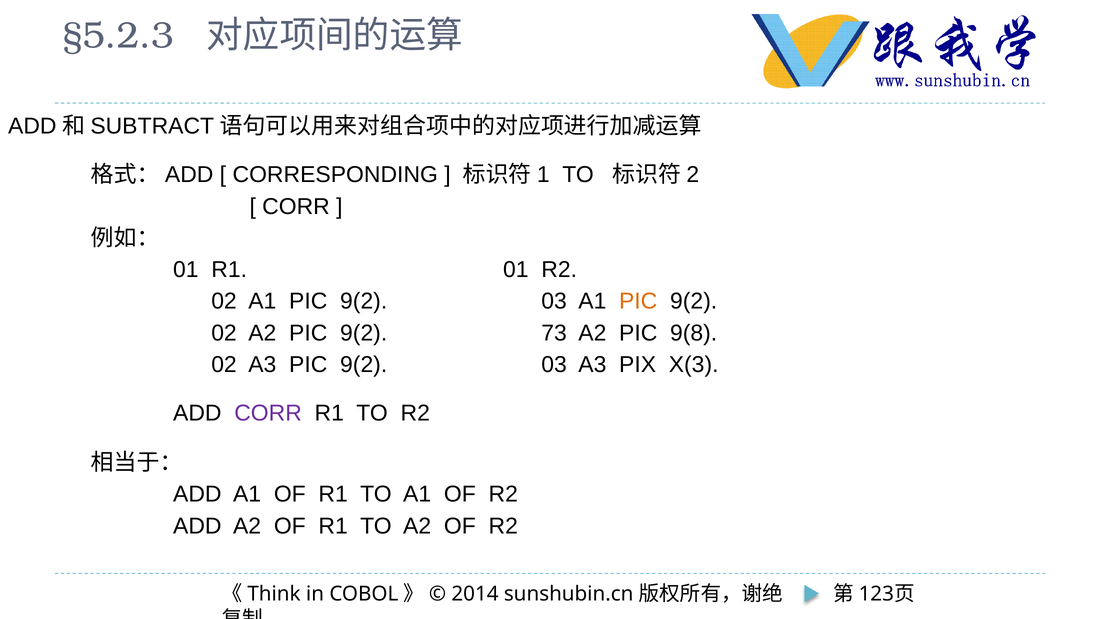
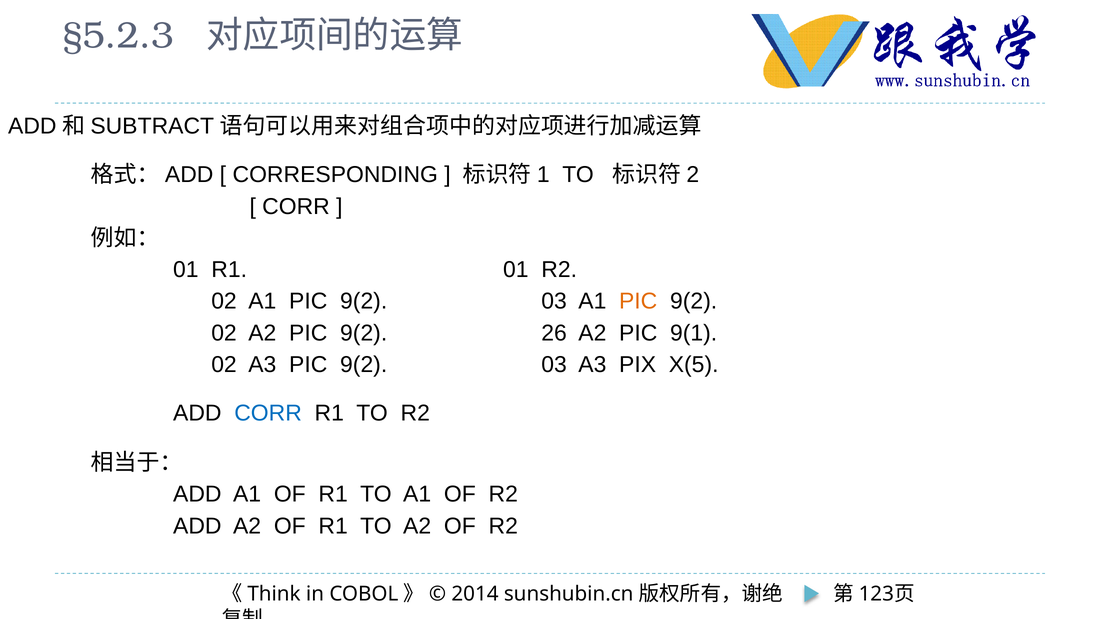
73: 73 -> 26 (554, 333)
9(8: 9(8 -> 9(1 (694, 333)
X(3: X(3 -> X(5 (694, 365)
CORR colour: purple -> blue (268, 413)
